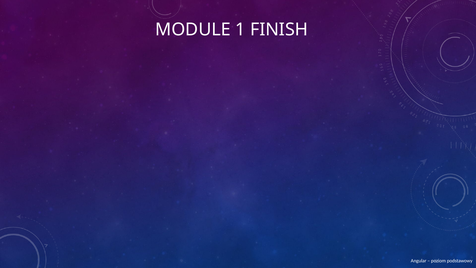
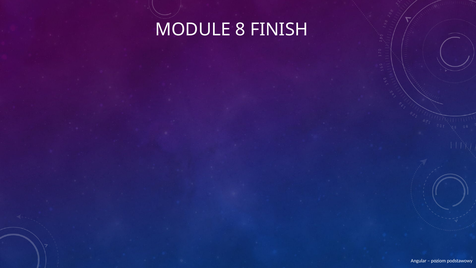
1: 1 -> 8 (240, 30)
